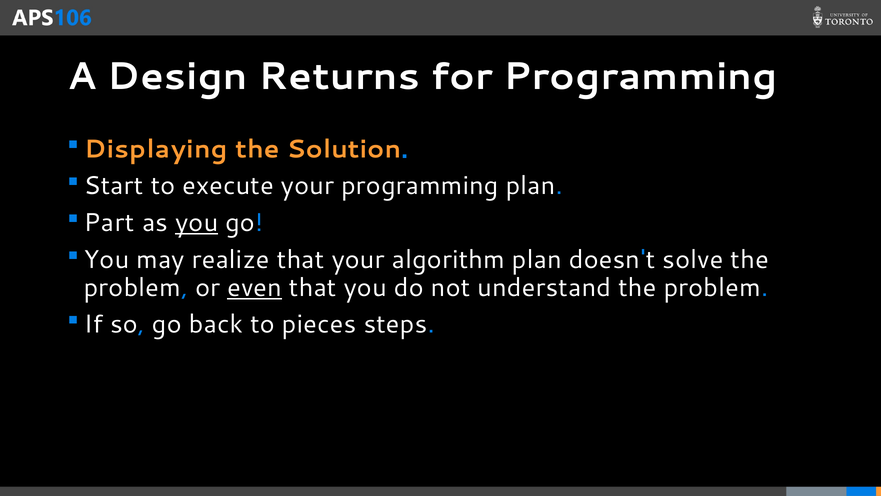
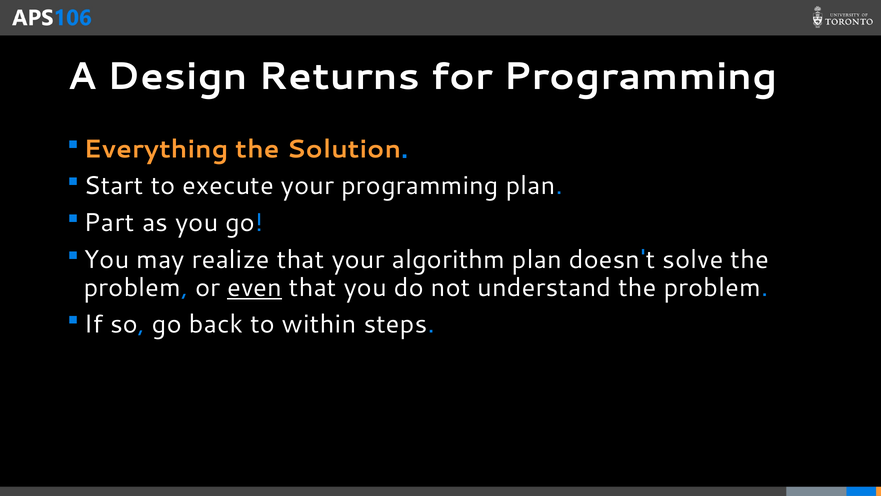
Displaying: Displaying -> Everything (156, 149)
you underline: present -> none (197, 223)
pieces: pieces -> within (319, 324)
